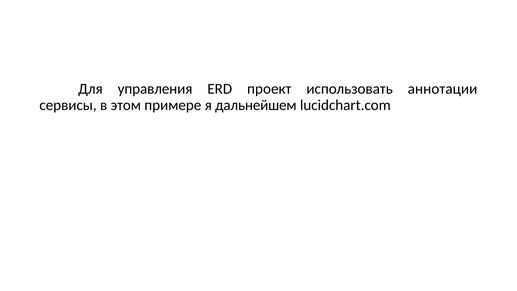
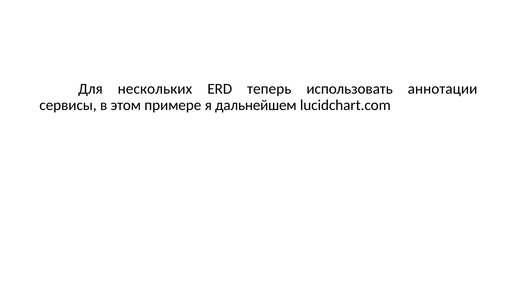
управления: управления -> нескольких (155, 89)
проект: проект -> теперь (269, 89)
